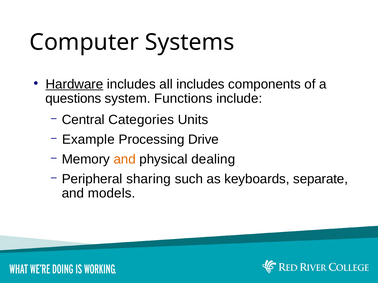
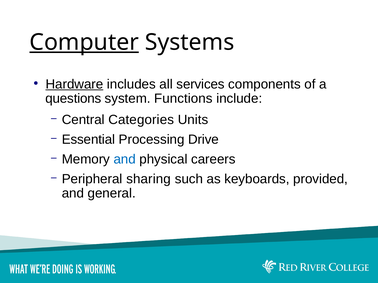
Computer underline: none -> present (84, 42)
all includes: includes -> services (201, 84)
Example: Example -> Essential (88, 140)
and colour: orange -> blue (125, 159)
dealing: dealing -> careers (213, 159)
separate: separate -> provided (321, 179)
models: models -> general (112, 194)
